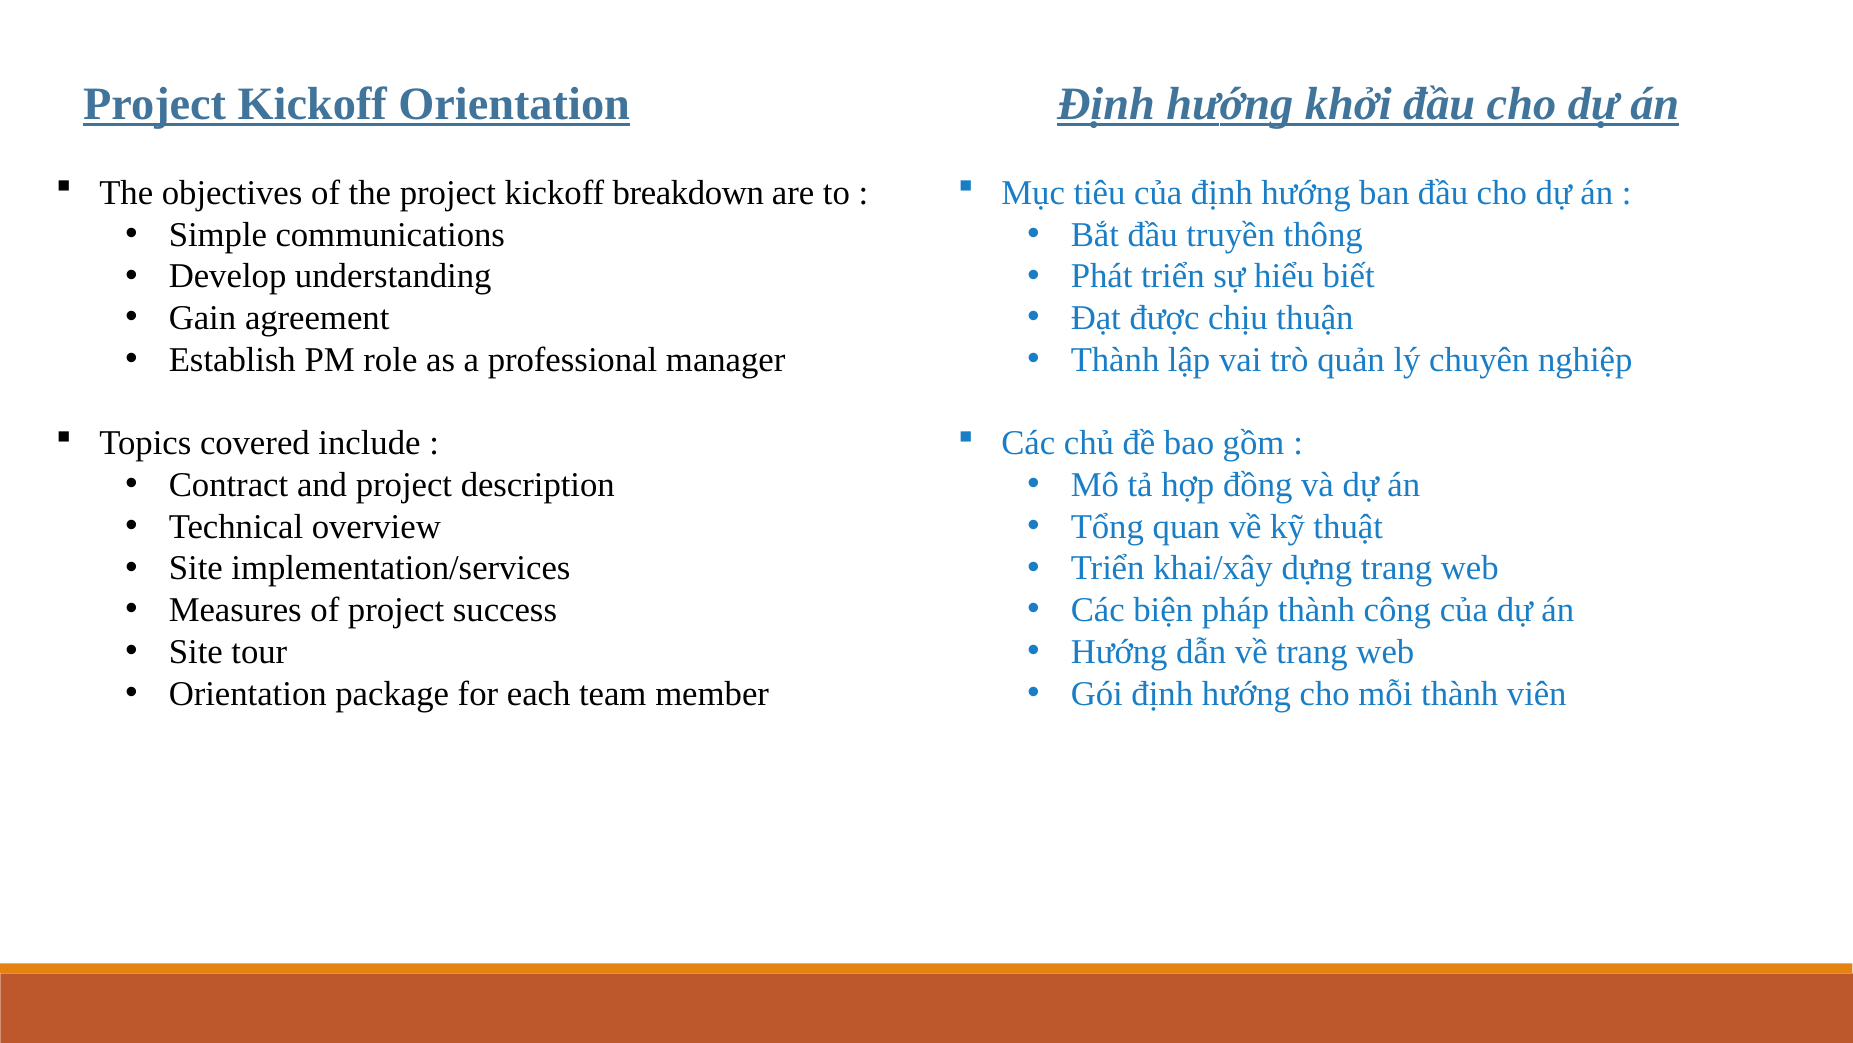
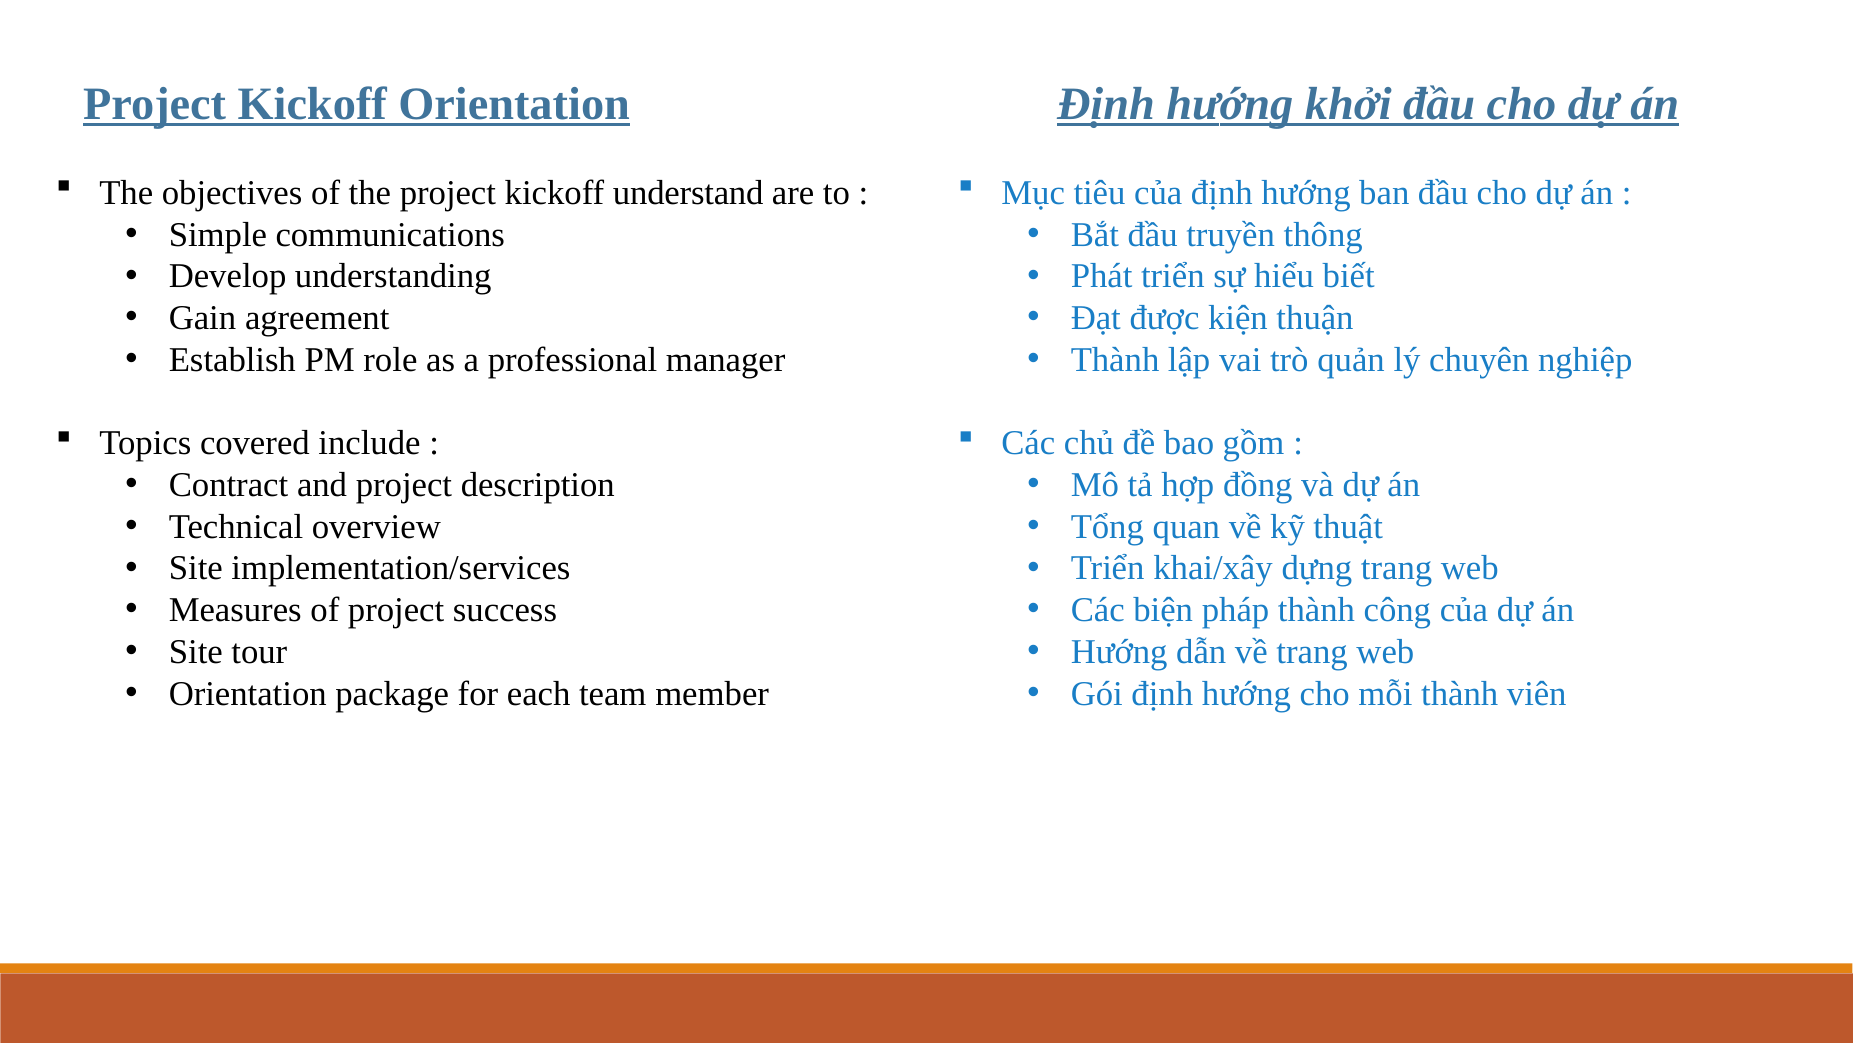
breakdown: breakdown -> understand (688, 193)
chịu: chịu -> kiện (1238, 318)
